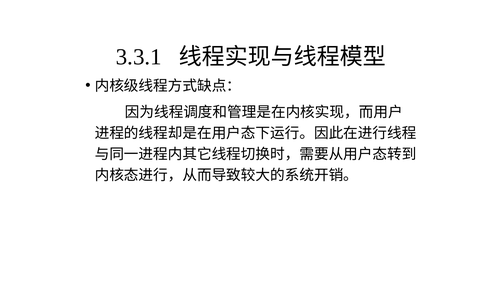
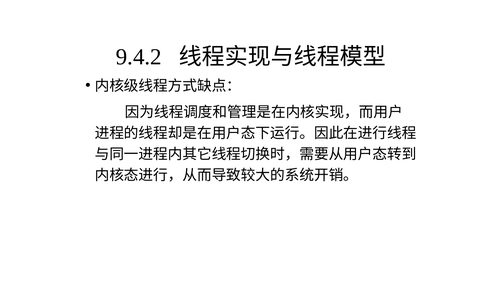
3.3.1: 3.3.1 -> 9.4.2 (139, 57)
